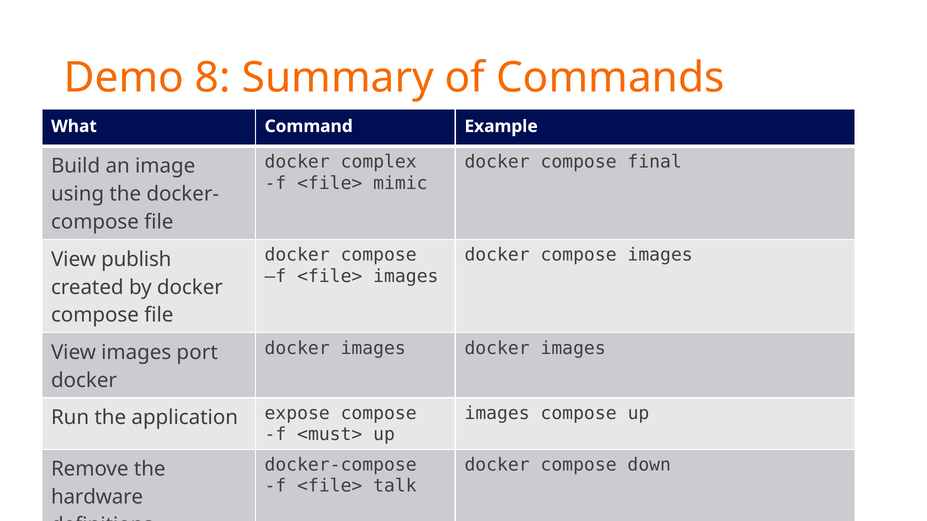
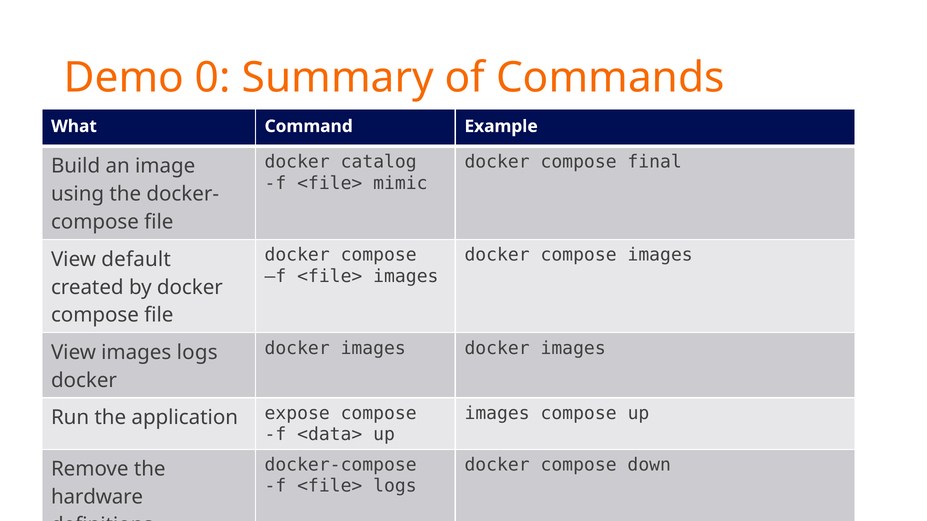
8: 8 -> 0 (213, 78)
complex: complex -> catalog (379, 162)
publish: publish -> default (136, 260)
images port: port -> logs (197, 353)
<must>: <must> -> <data> (330, 435)
<file> talk: talk -> logs (395, 486)
